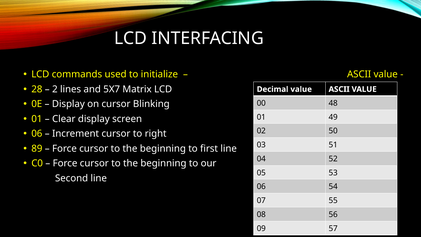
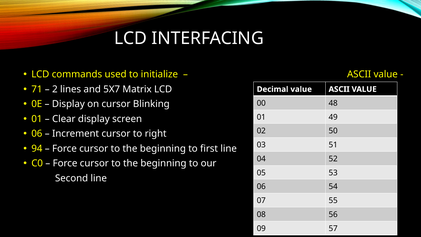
28: 28 -> 71 (37, 89)
89: 89 -> 94 (37, 148)
